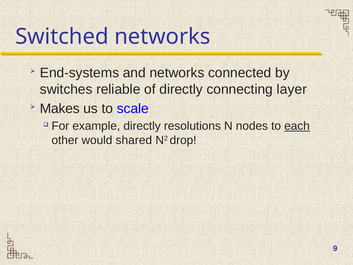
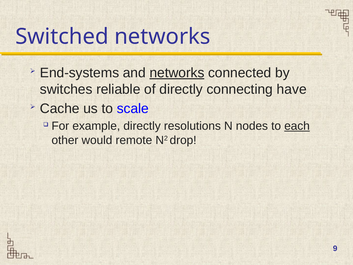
networks underline: none -> present (177, 73)
layer: layer -> have (292, 89)
Makes: Makes -> Cache (60, 108)
shared: shared -> remote (134, 140)
